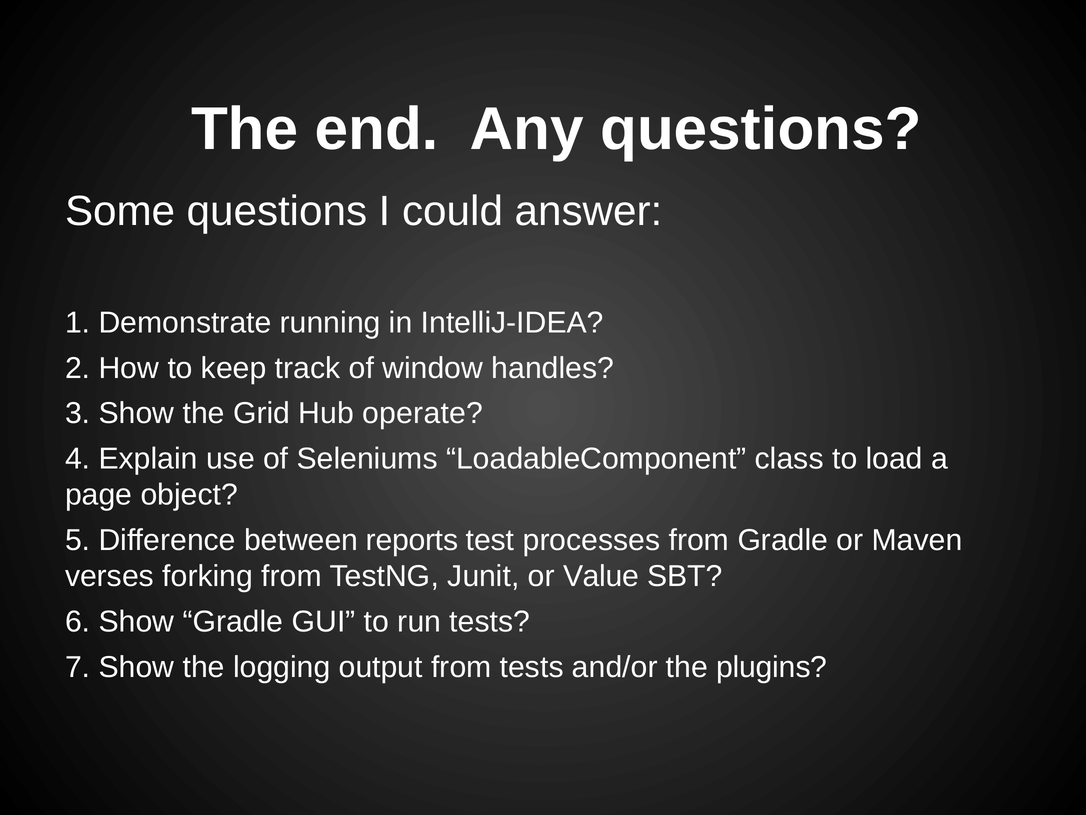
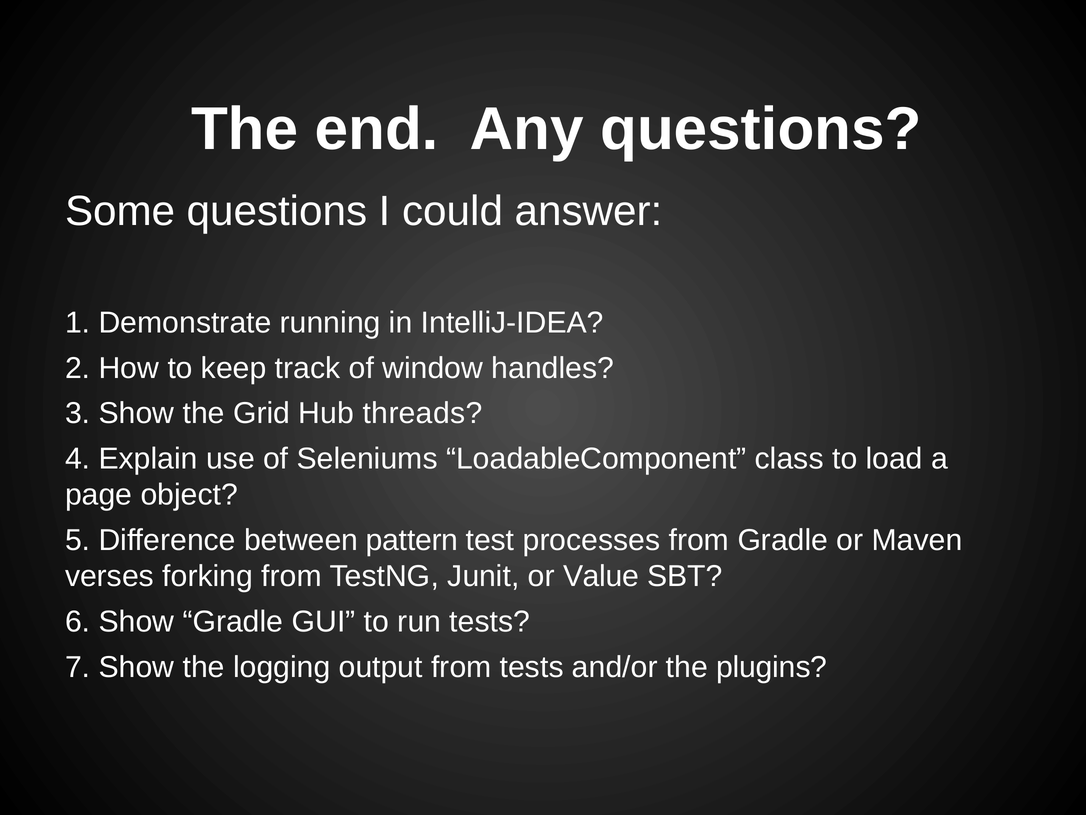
operate: operate -> threads (423, 413)
reports: reports -> pattern (412, 540)
